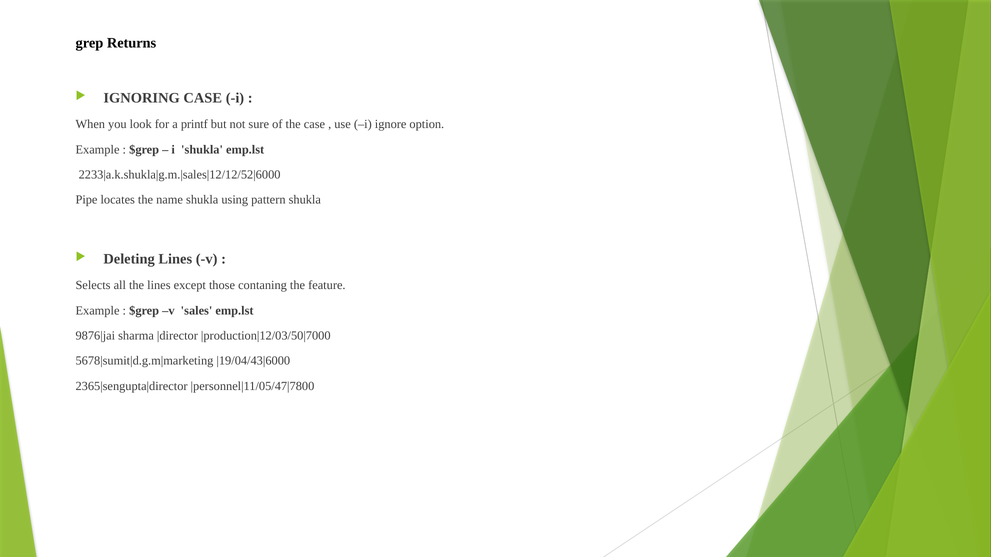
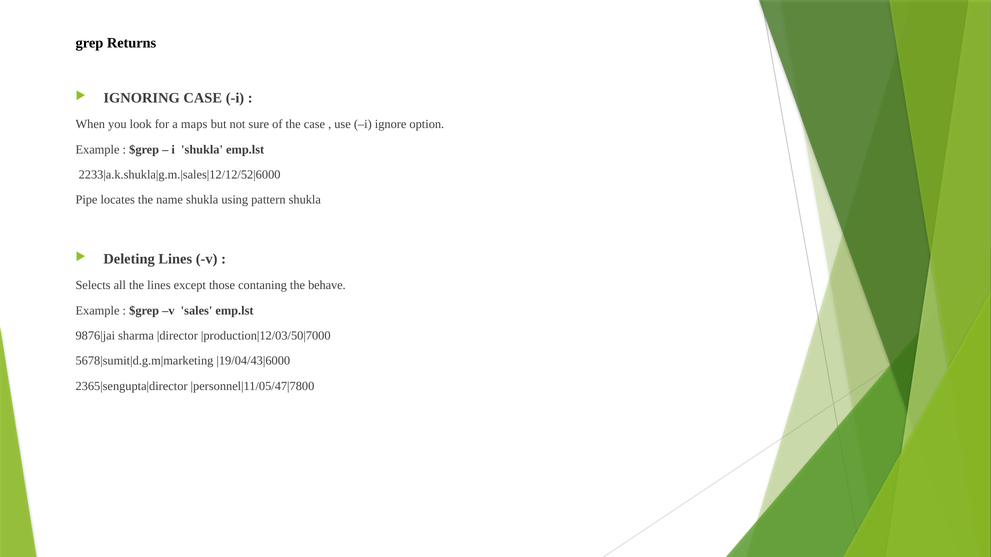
printf: printf -> maps (194, 124)
feature: feature -> behave (327, 286)
